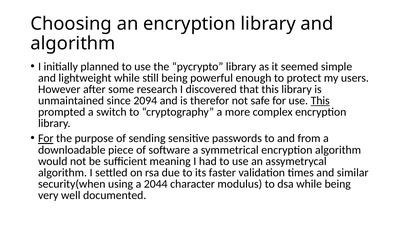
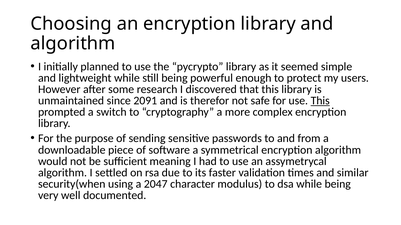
2094: 2094 -> 2091 (145, 101)
For underline: present -> none (46, 139)
2044: 2044 -> 2047 (156, 184)
